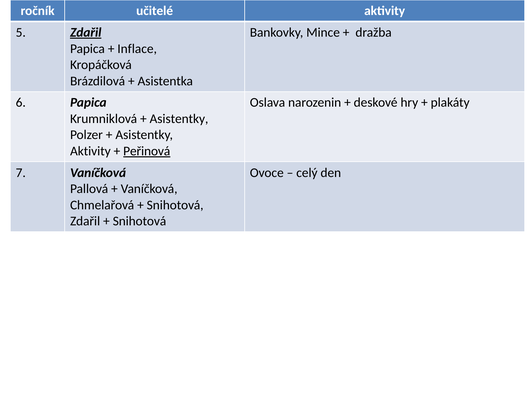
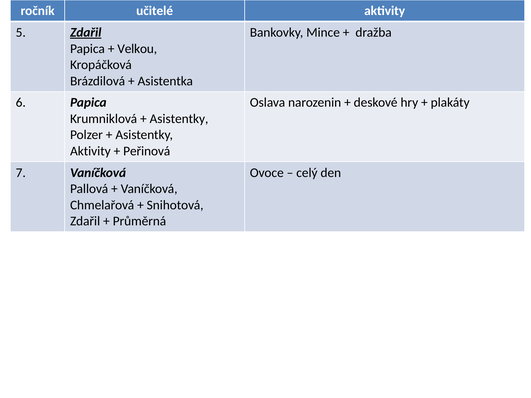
Inflace: Inflace -> Velkou (137, 49)
Peřinová underline: present -> none (147, 151)
Snihotová: Snihotová -> Průměrná (139, 221)
